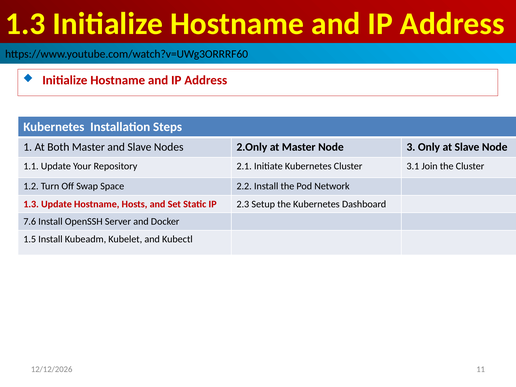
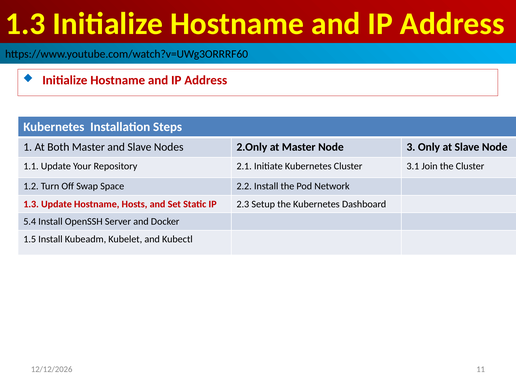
7.6: 7.6 -> 5.4 (30, 221)
